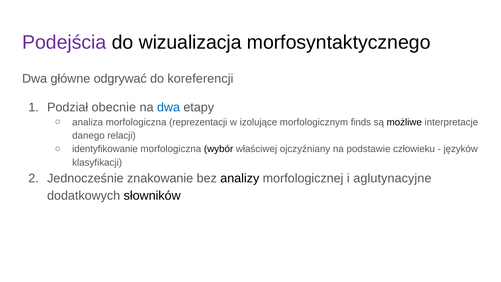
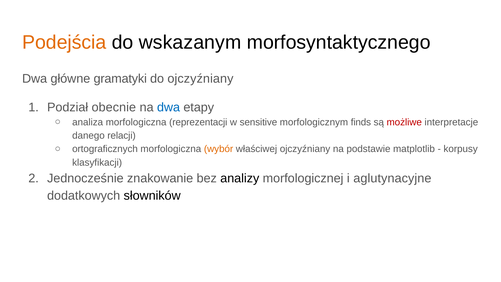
Podejścia colour: purple -> orange (64, 42)
wizualizacja: wizualizacja -> wskazanym (190, 42)
odgrywać: odgrywać -> gramatyki (120, 79)
do koreferencji: koreferencji -> ojczyźniany (200, 79)
izolujące: izolujące -> sensitive (258, 122)
możliwe colour: black -> red (404, 122)
identyfikowanie: identyfikowanie -> ortograficznych (105, 149)
wybór colour: black -> orange (219, 149)
człowieku: człowieku -> matplotlib (414, 149)
języków: języków -> korpusy (461, 149)
